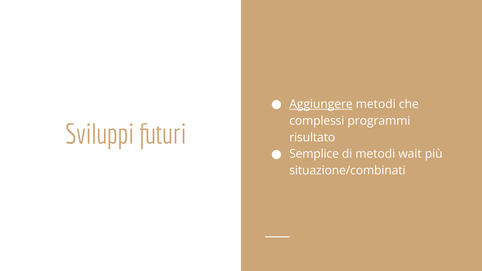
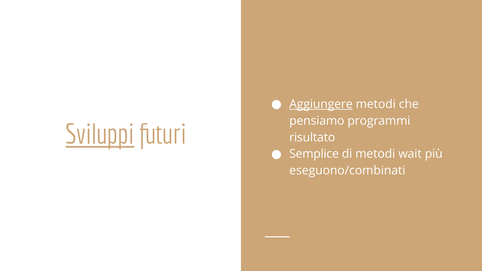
complessi: complessi -> pensiamo (317, 121)
Sviluppi underline: none -> present (100, 135)
situazione/combinati: situazione/combinati -> eseguono/combinati (347, 171)
